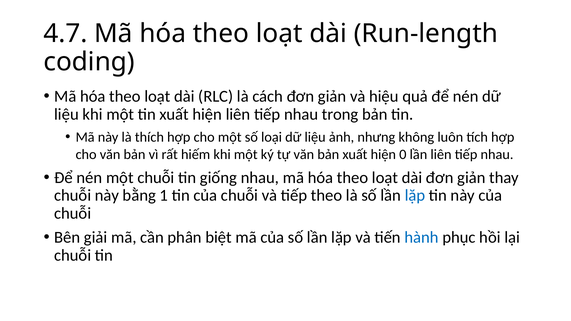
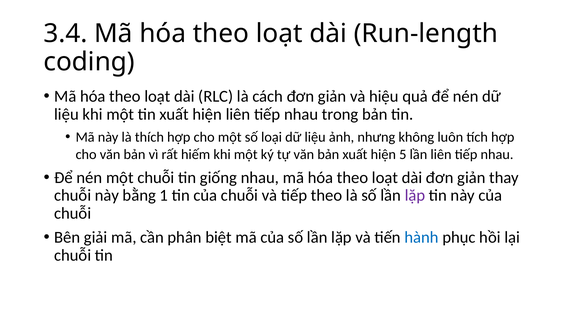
4.7: 4.7 -> 3.4 (65, 34)
0: 0 -> 5 (403, 155)
lặp colour: blue -> purple (415, 196)
